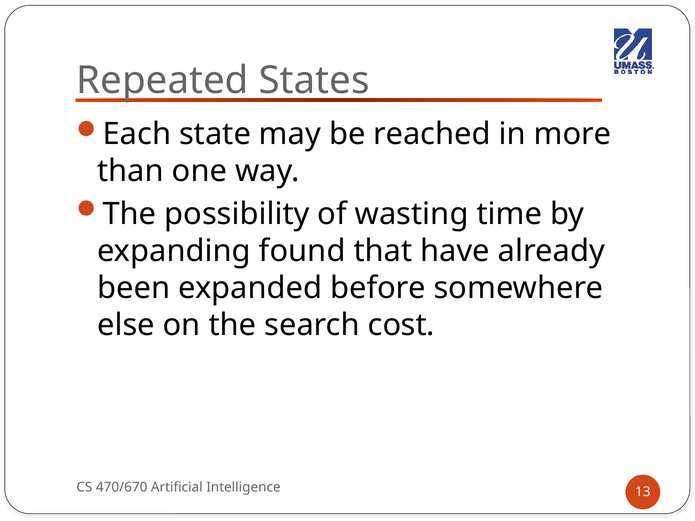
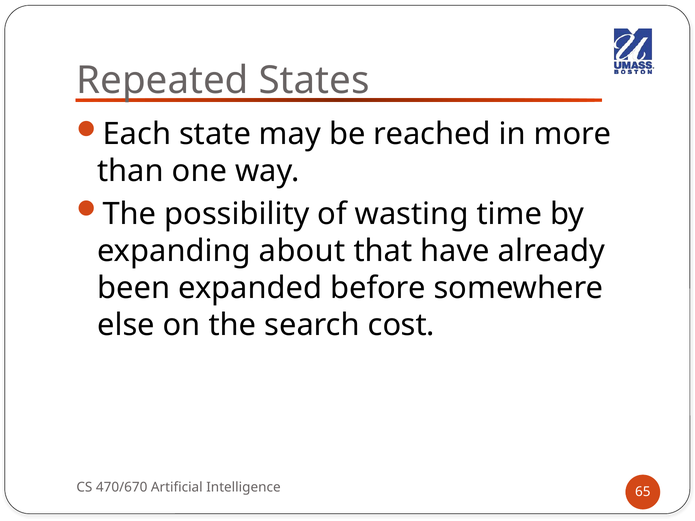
found: found -> about (302, 251)
13: 13 -> 65 (643, 492)
